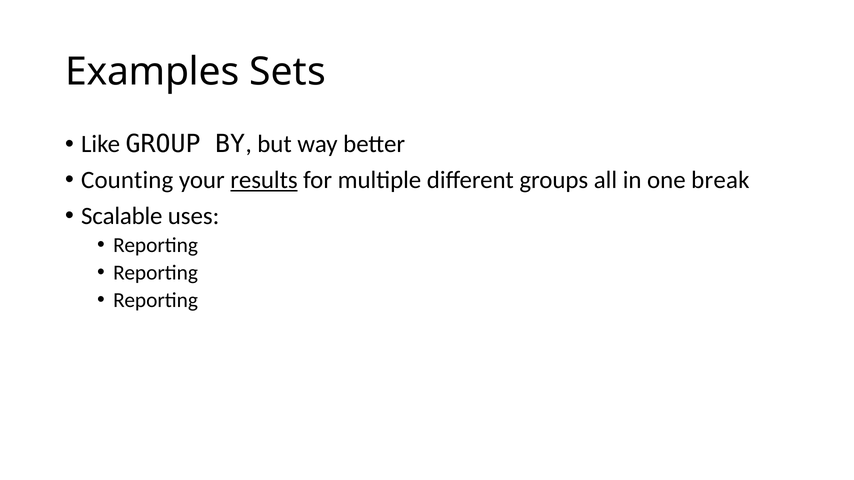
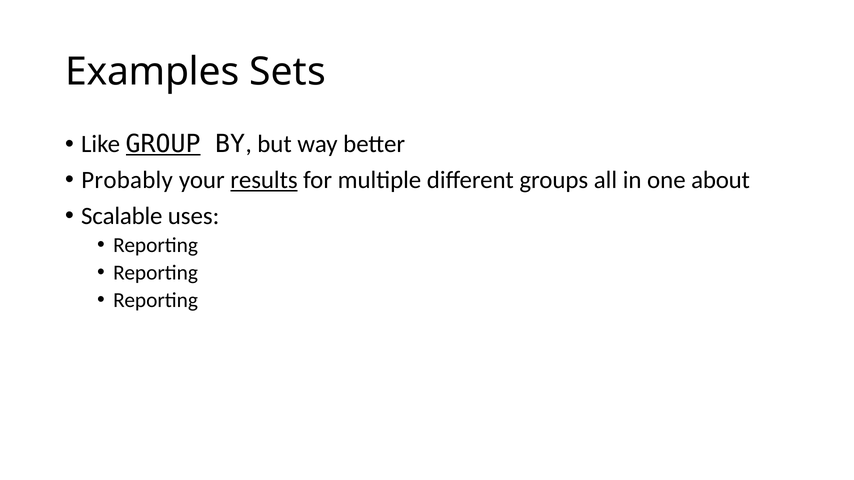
GROUP underline: none -> present (163, 144)
Counting: Counting -> Probably (127, 180)
break: break -> about (721, 180)
